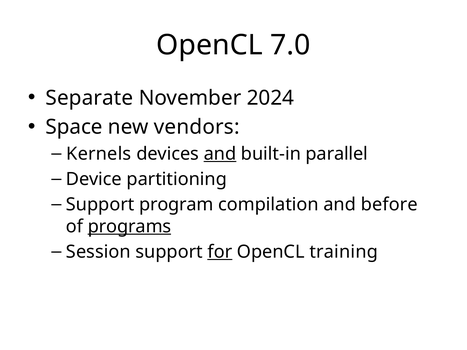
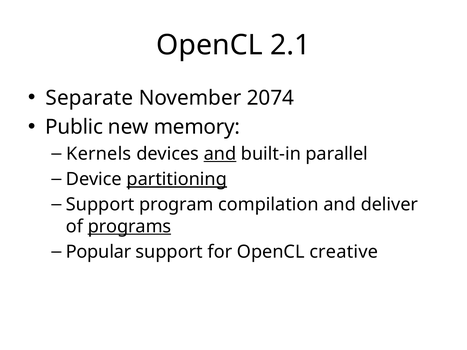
7.0: 7.0 -> 2.1 (290, 45)
2024: 2024 -> 2074 (270, 98)
Space: Space -> Public (74, 127)
vendors: vendors -> memory (197, 127)
partitioning underline: none -> present (177, 179)
before: before -> deliver (389, 205)
Session: Session -> Popular (99, 252)
for underline: present -> none (220, 252)
training: training -> creative (344, 252)
